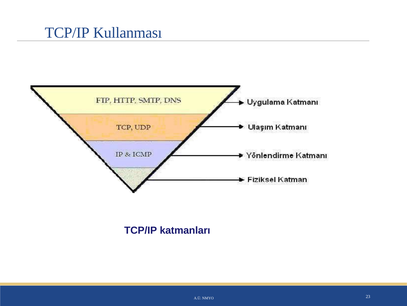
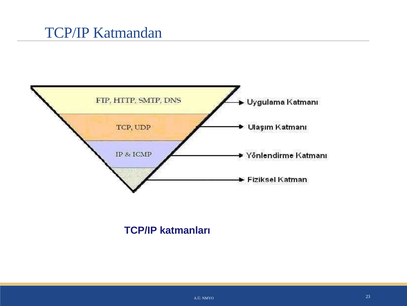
Kullanması: Kullanması -> Katmandan (128, 33)
